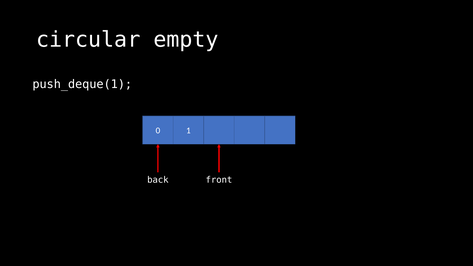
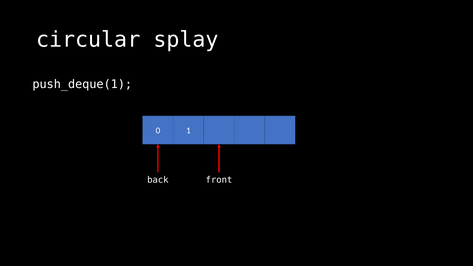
empty: empty -> splay (186, 40)
